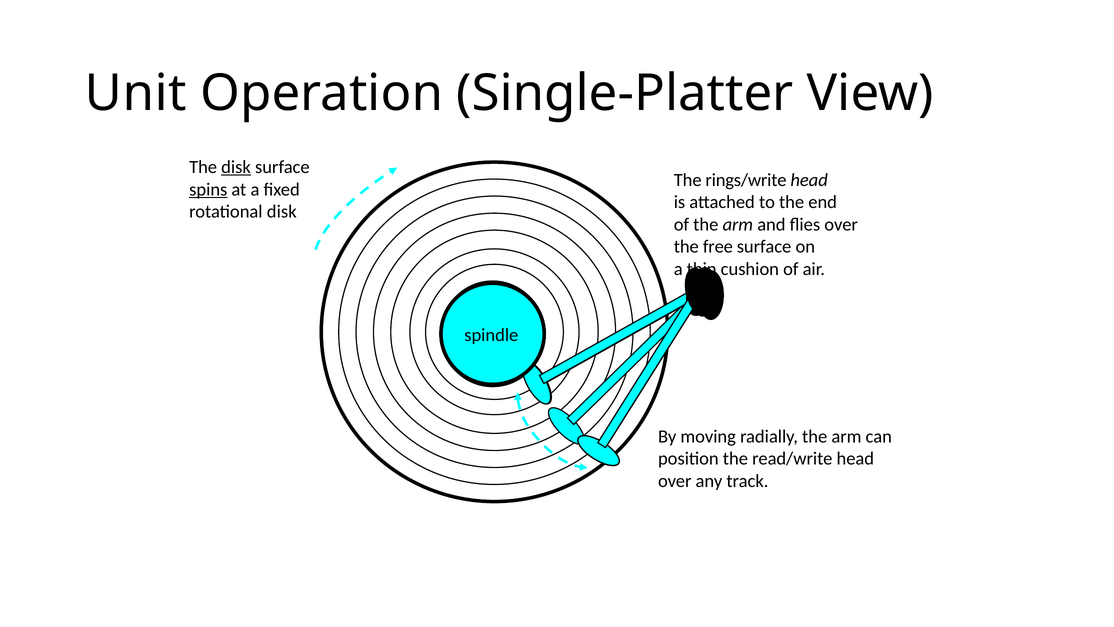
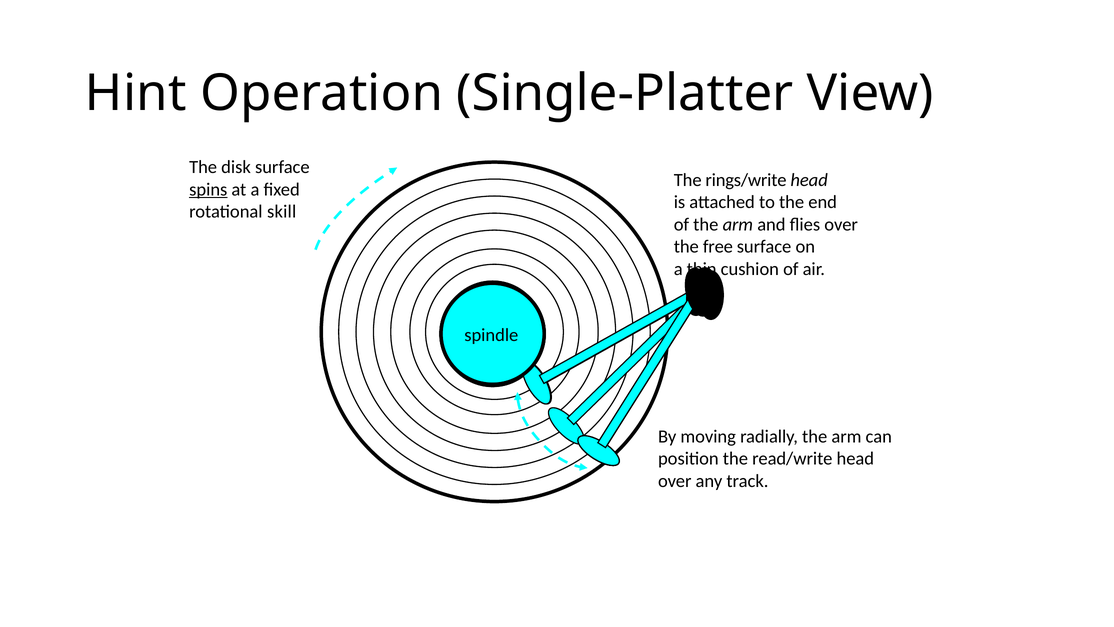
Unit: Unit -> Hint (136, 94)
disk underline: present -> none (236, 167)
rotational disk: disk -> skill (282, 212)
